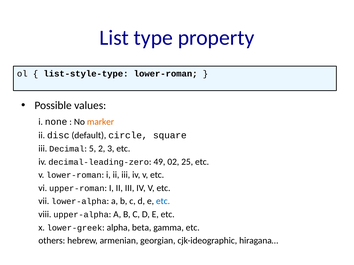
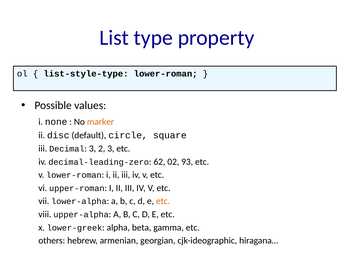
Decimal 5: 5 -> 3 (92, 149)
49: 49 -> 62 (159, 162)
25: 25 -> 93 (187, 162)
etc colour: blue -> orange (163, 202)
